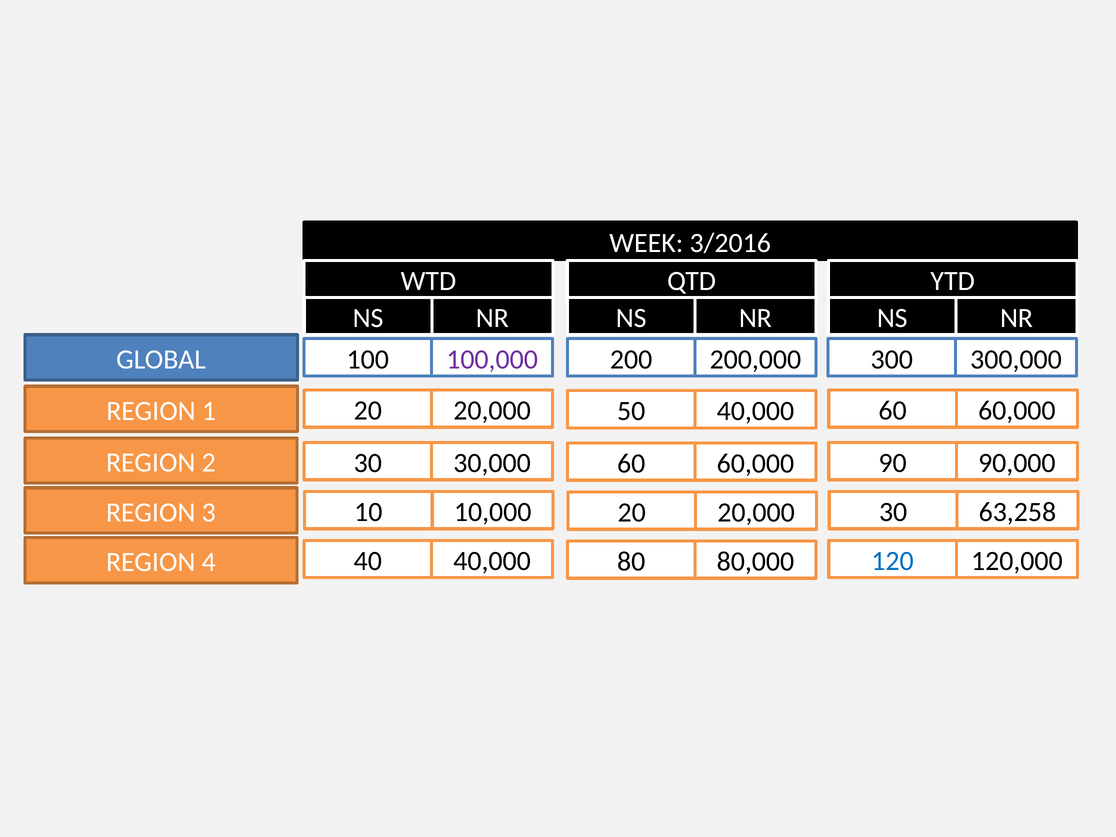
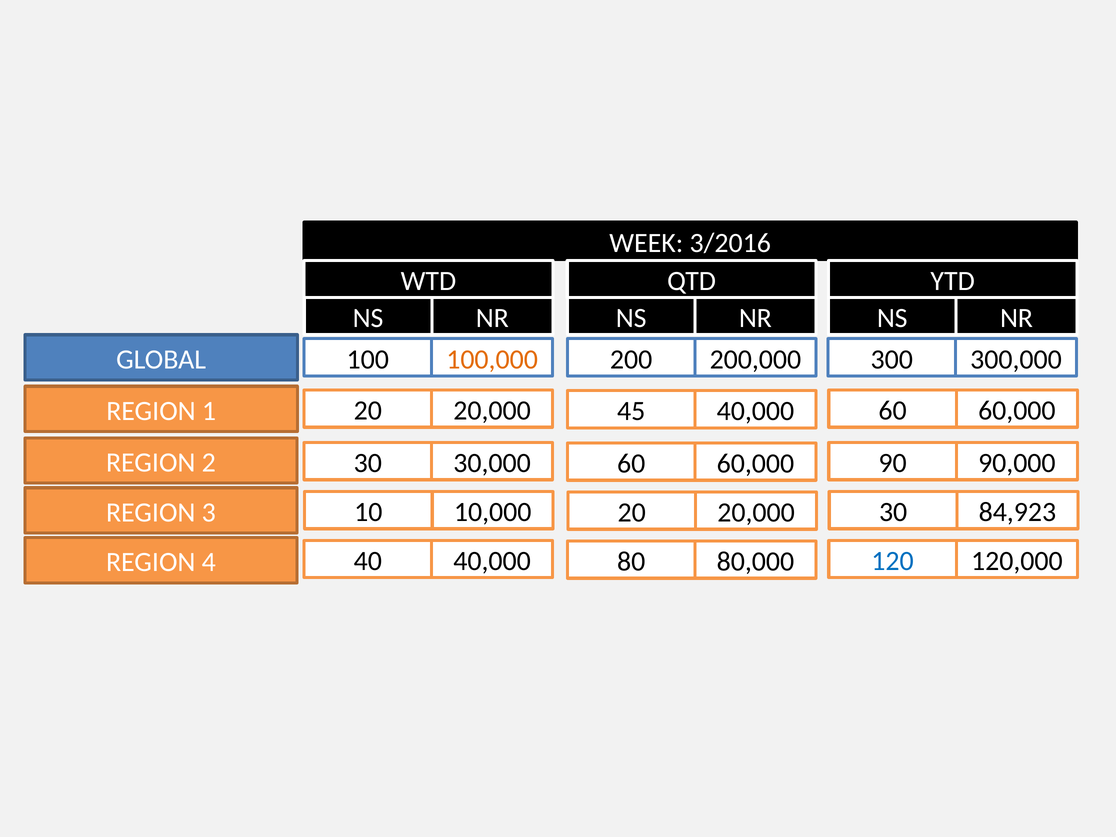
100,000 colour: purple -> orange (492, 359)
50: 50 -> 45 (631, 411)
63,258: 63,258 -> 84,923 (1017, 512)
